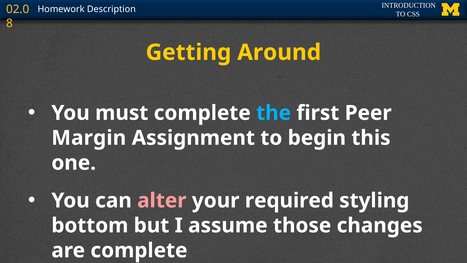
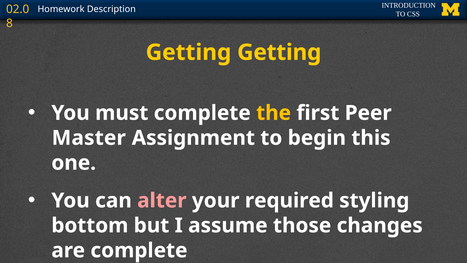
Getting Around: Around -> Getting (279, 52)
the colour: light blue -> yellow (274, 113)
Margin: Margin -> Master (89, 138)
